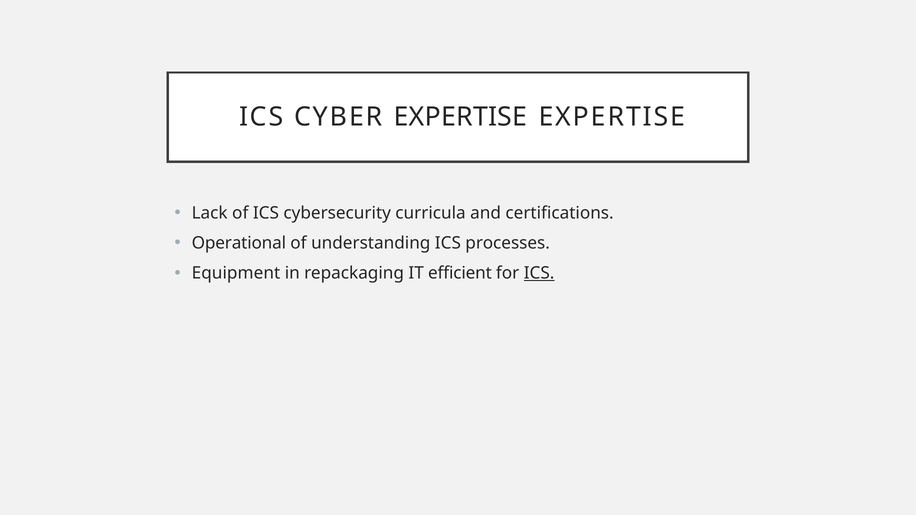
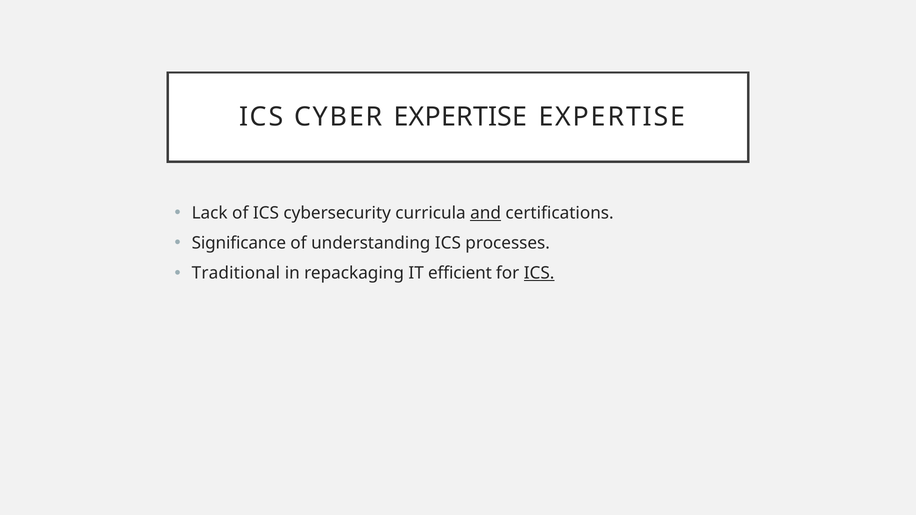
and underline: none -> present (486, 213)
Operational: Operational -> Significance (239, 243)
Equipment: Equipment -> Traditional (236, 273)
